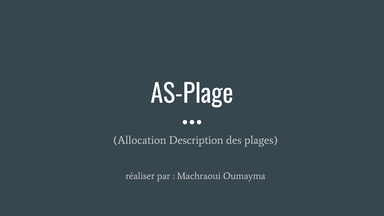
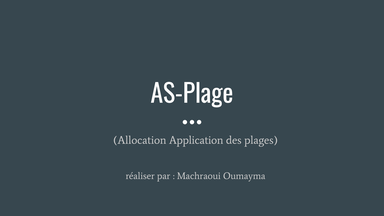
Description: Description -> Application (196, 140)
